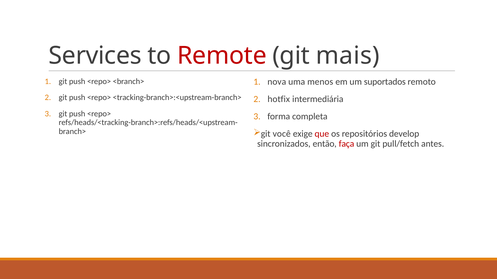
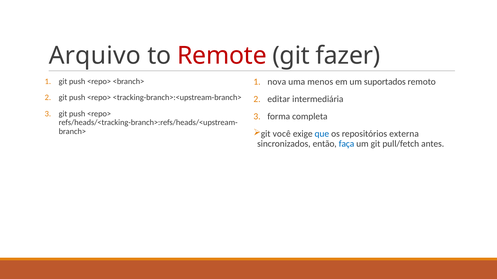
Services: Services -> Arquivo (95, 56)
mais: mais -> fazer (348, 56)
hotfix: hotfix -> editar (279, 99)
que colour: red -> blue (322, 134)
develop: develop -> externa (404, 134)
faça colour: red -> blue (346, 144)
